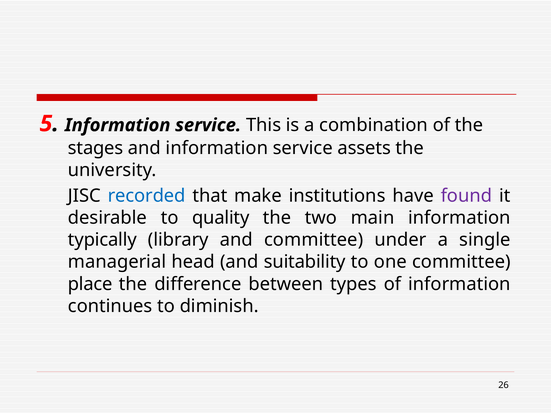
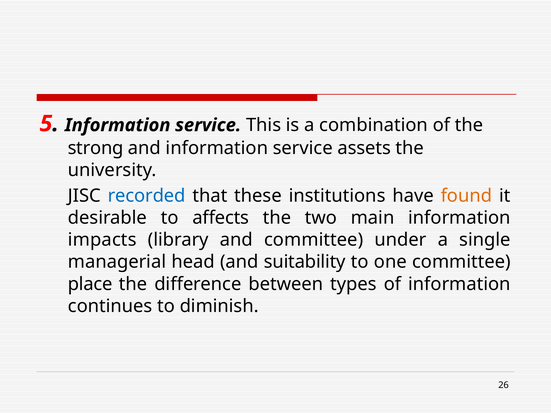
stages: stages -> strong (96, 148)
make: make -> these (258, 196)
found colour: purple -> orange (466, 196)
quality: quality -> affects (221, 218)
typically: typically -> impacts (102, 240)
